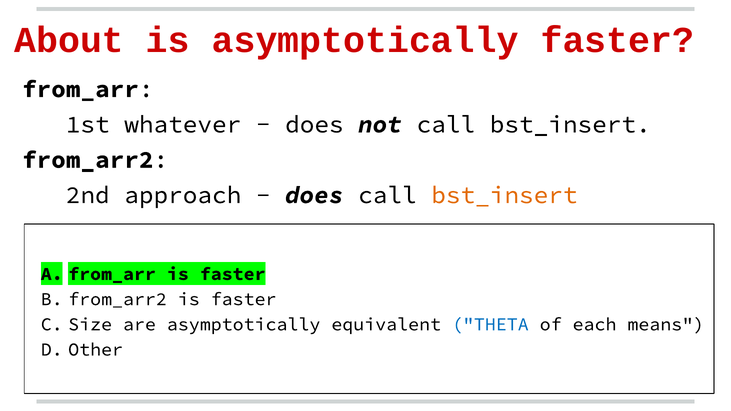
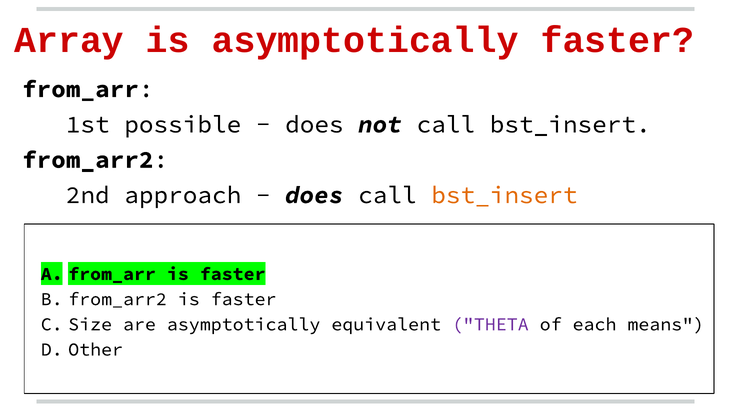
About: About -> Array (69, 40)
whatever: whatever -> possible (183, 124)
THETA colour: blue -> purple (490, 324)
